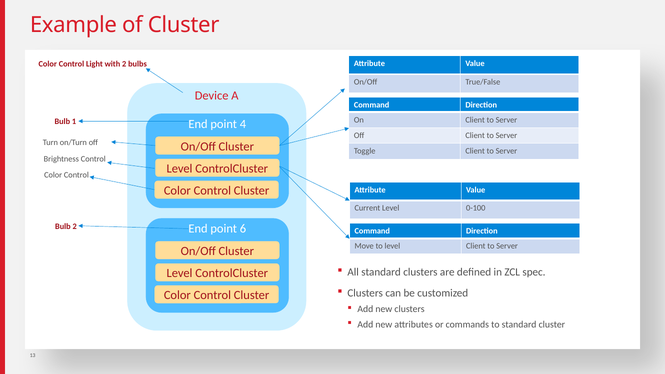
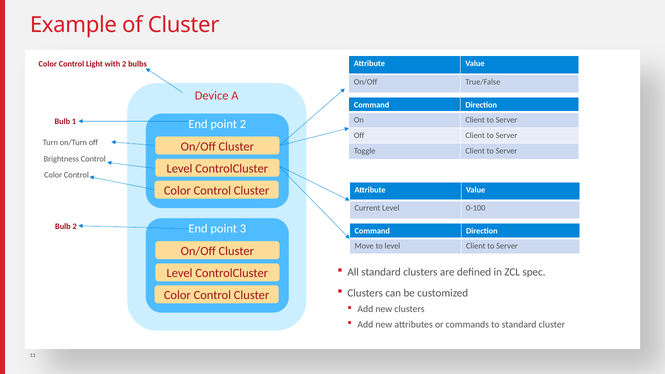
point 4: 4 -> 2 (243, 124)
6: 6 -> 3 (243, 229)
